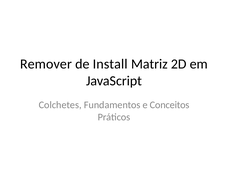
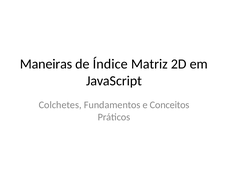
Remover: Remover -> Maneiras (46, 64)
Install: Install -> Índice (110, 64)
